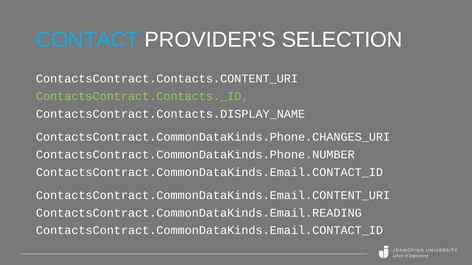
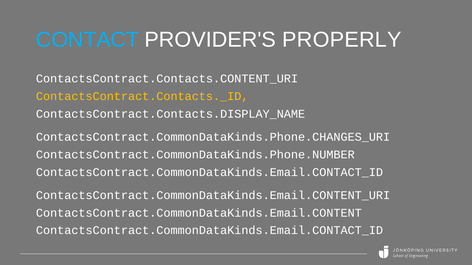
SELECTION: SELECTION -> PROPERLY (342, 40)
ContactsContract.Contacts._ID colour: light green -> yellow (142, 96)
ContactsContract.CommonDataKinds.Email.READING: ContactsContract.CommonDataKinds.Email.READING -> ContactsContract.CommonDataKinds.Email.CONTENT (199, 213)
